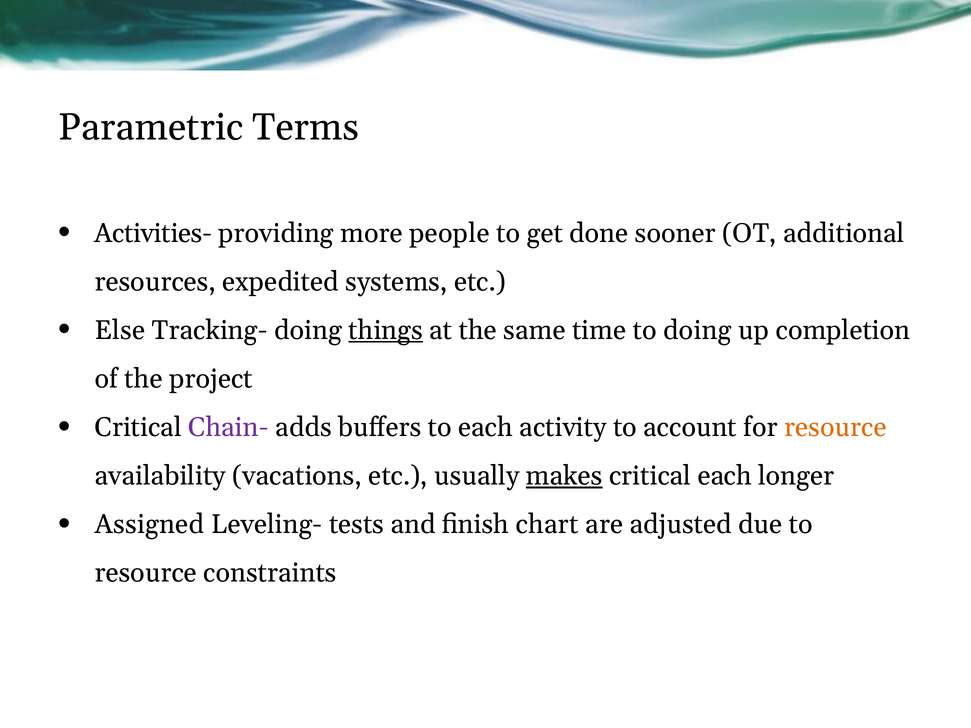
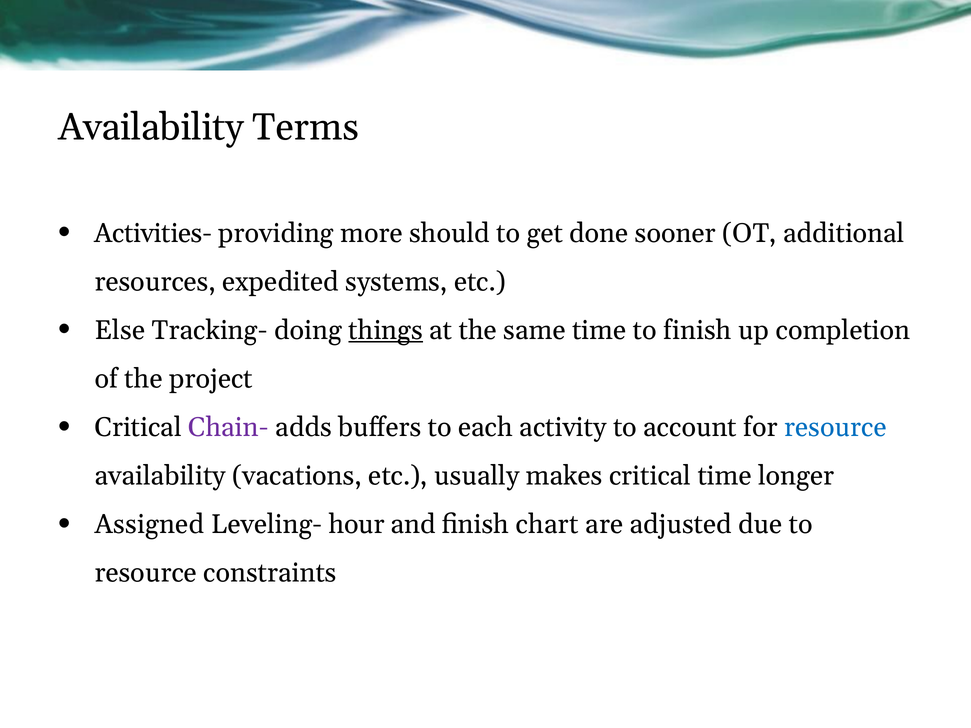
Parametric: Parametric -> Availability (151, 127)
people: people -> should (450, 233)
to doing: doing -> finish (697, 330)
resource colour: orange -> blue (835, 428)
makes underline: present -> none (564, 476)
critical each: each -> time (725, 476)
tests: tests -> hour (357, 525)
